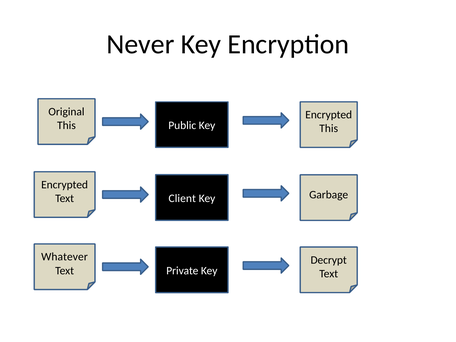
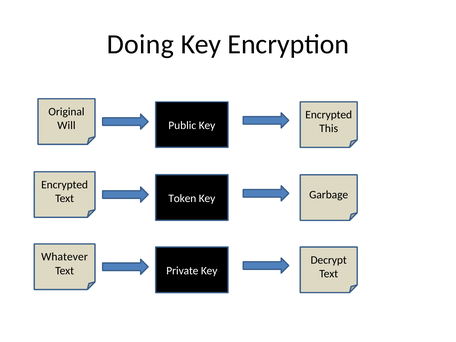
Never: Never -> Doing (140, 44)
This: This -> Will (66, 125)
Client: Client -> Token (182, 198)
